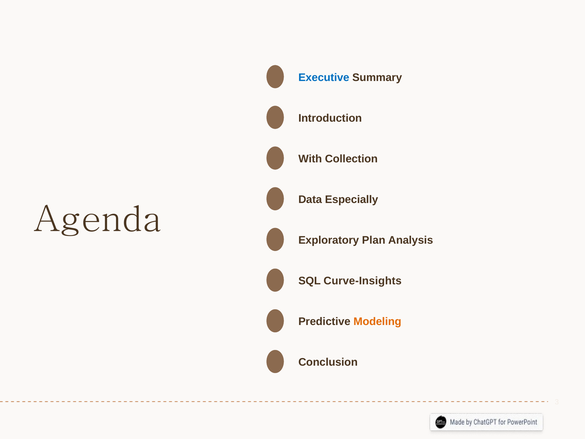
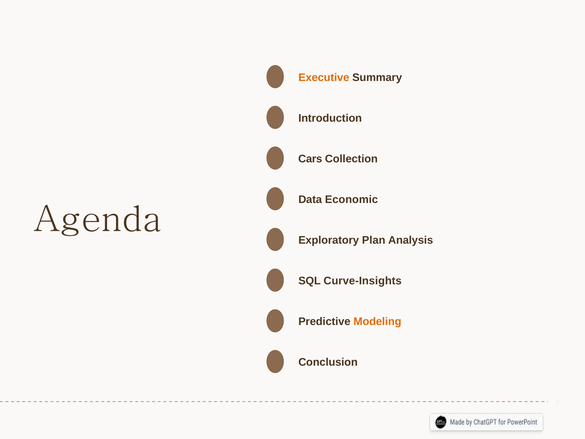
Executive colour: blue -> orange (324, 77)
With: With -> Cars (310, 159)
Especially: Especially -> Economic (351, 199)
